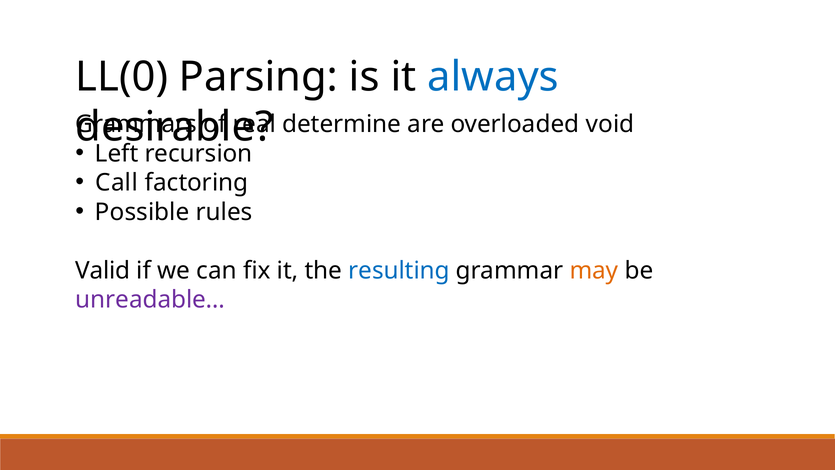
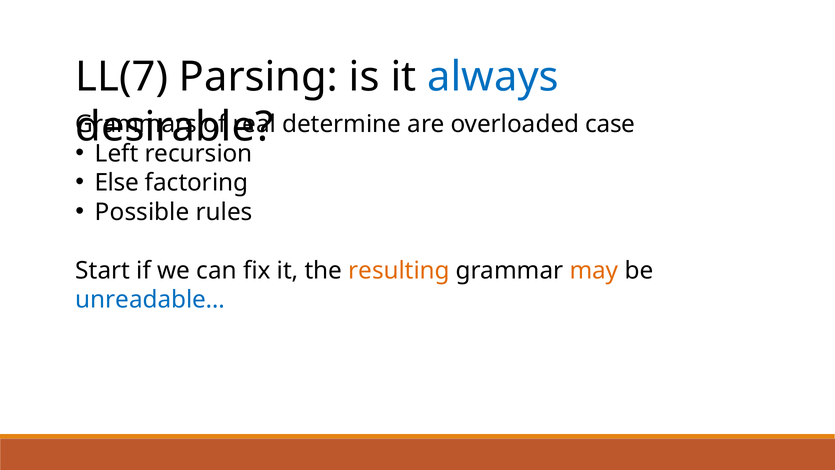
LL(0: LL(0 -> LL(7 (122, 77)
void: void -> case (610, 124)
Call: Call -> Else (117, 183)
Valid: Valid -> Start (103, 270)
resulting colour: blue -> orange (399, 270)
unreadable… colour: purple -> blue (150, 300)
